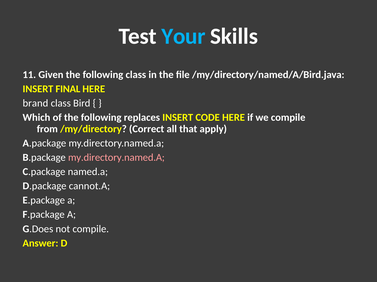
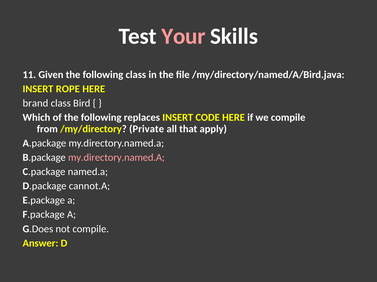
Your colour: light blue -> pink (183, 36)
FINAL: FINAL -> ROPE (68, 89)
Correct: Correct -> Private (147, 129)
